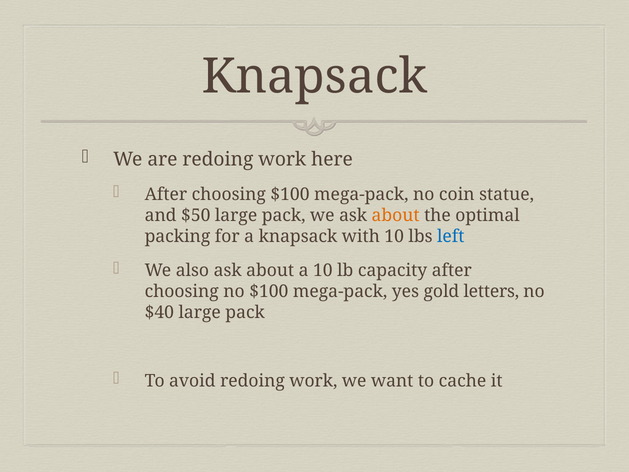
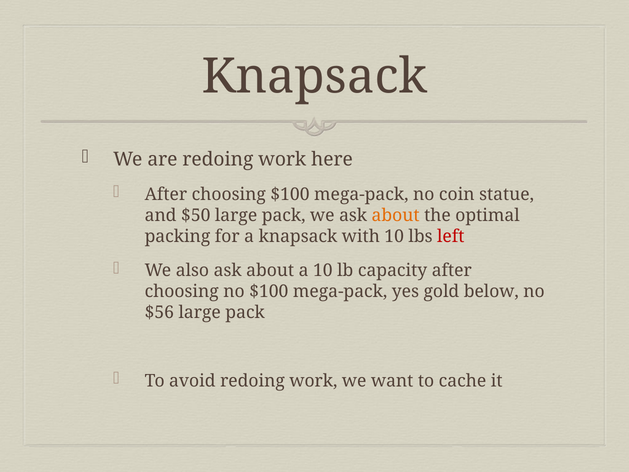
left colour: blue -> red (451, 236)
letters: letters -> below (491, 291)
$40: $40 -> $56 (159, 312)
